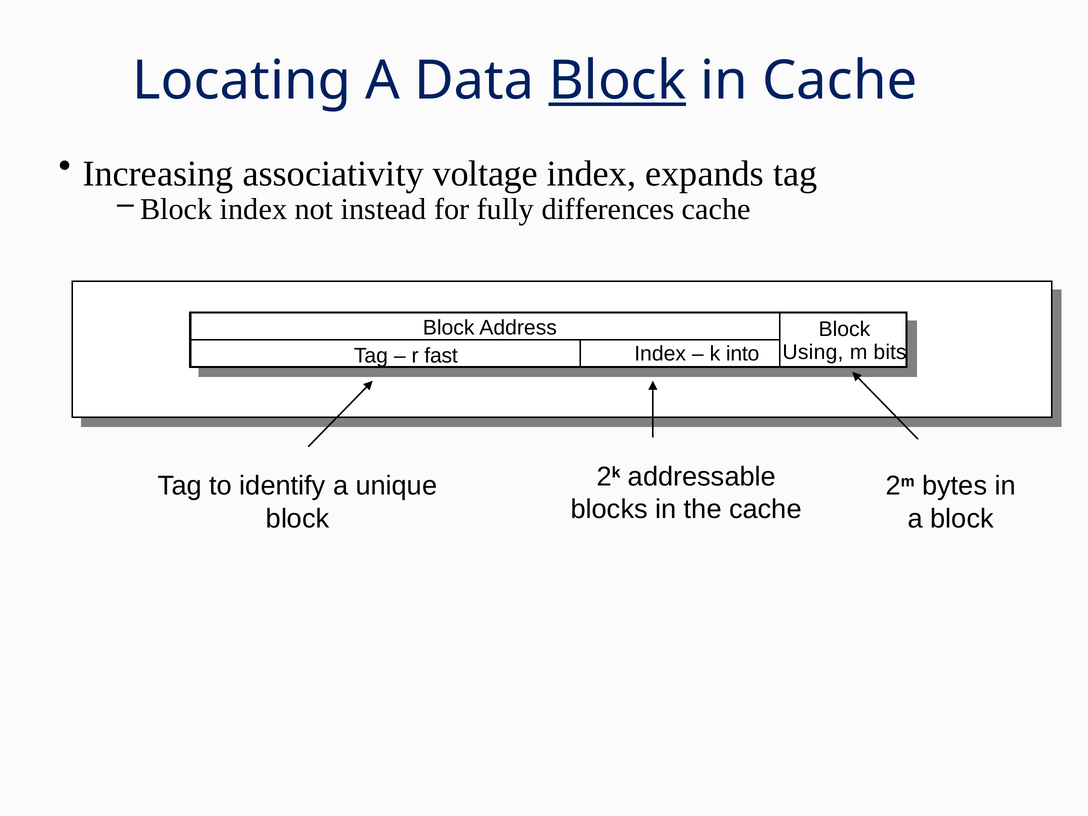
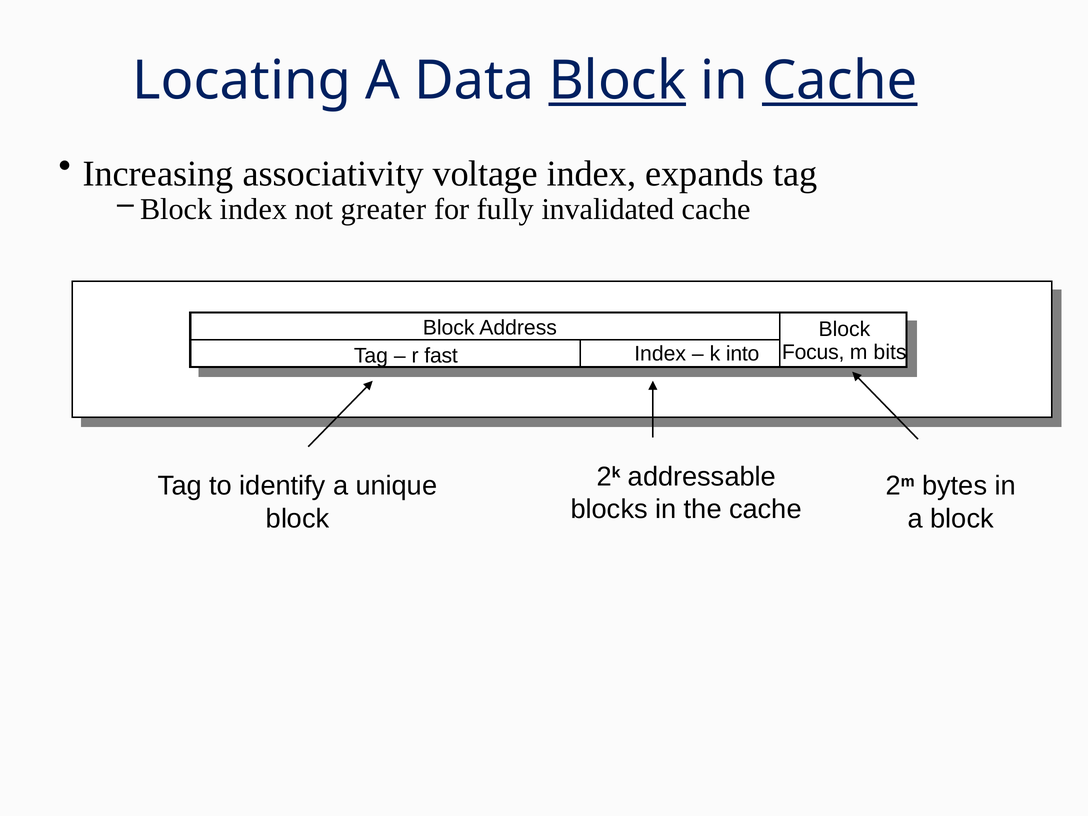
Cache underline: none -> present (840, 81)
instead: instead -> greater (384, 209)
differences: differences -> invalidated (608, 209)
Using: Using -> Focus (813, 352)
